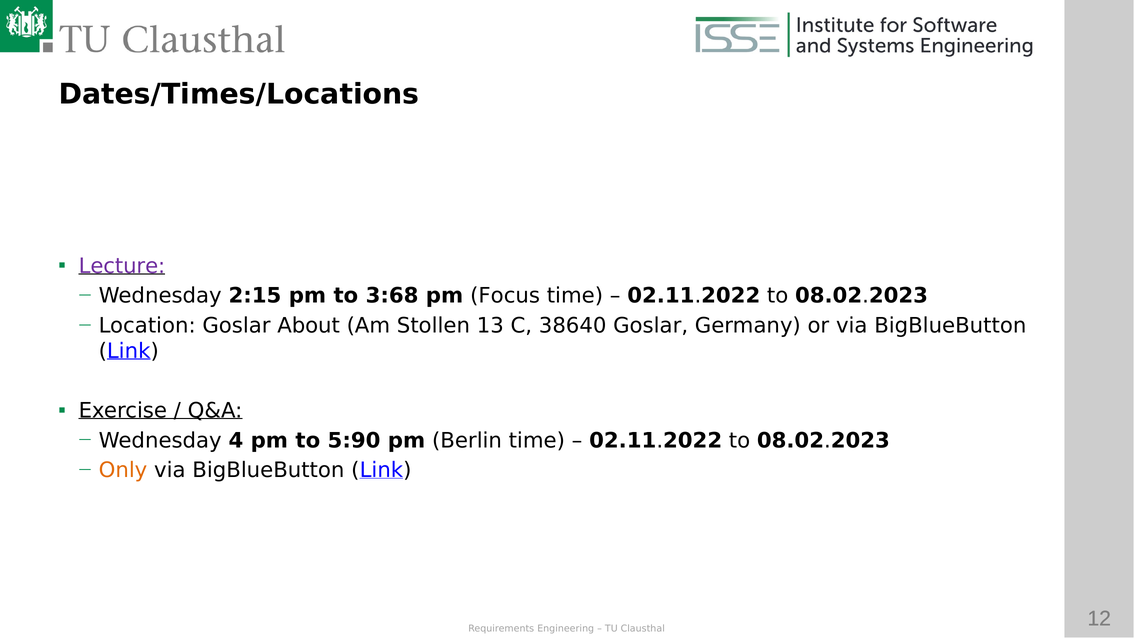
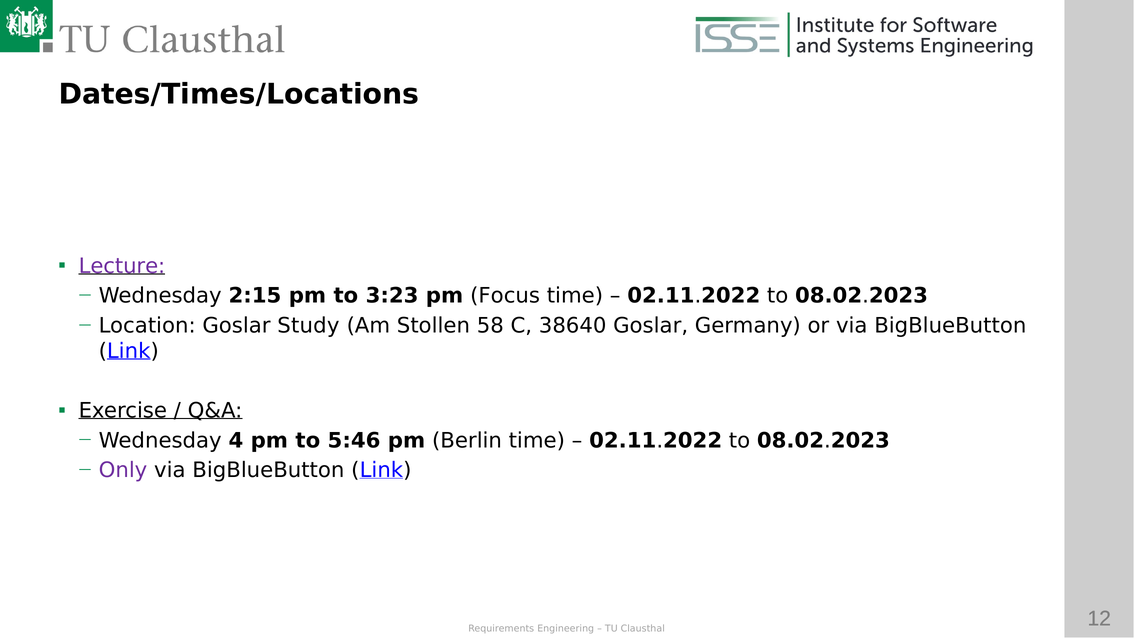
3:68: 3:68 -> 3:23 (392, 296)
About: About -> Study (308, 326)
13: 13 -> 58 (490, 326)
5:90: 5:90 -> 5:46 (354, 440)
Only colour: orange -> purple (123, 470)
